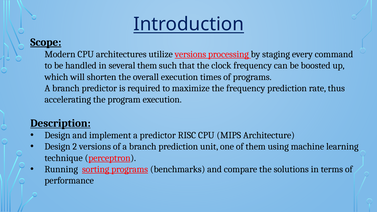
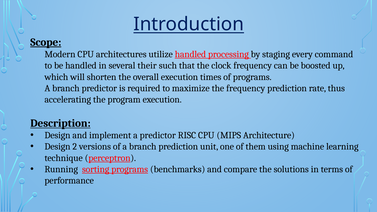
utilize versions: versions -> handled (190, 54)
several them: them -> their (147, 66)
